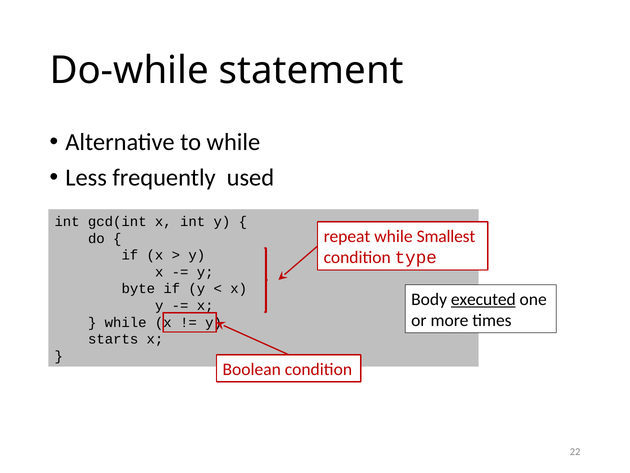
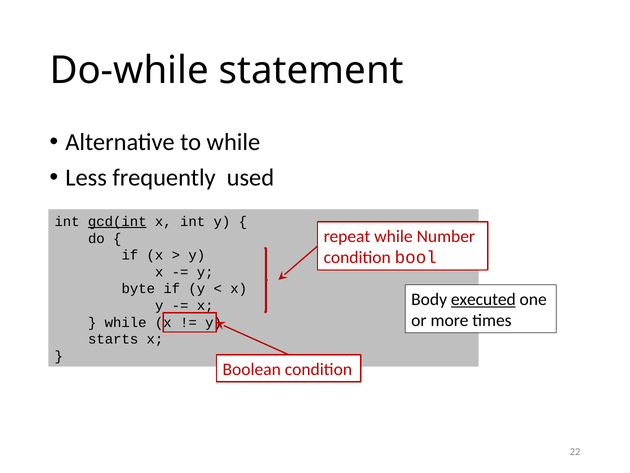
gcd(int underline: none -> present (117, 221)
Smallest: Smallest -> Number (446, 236)
type: type -> bool (416, 257)
